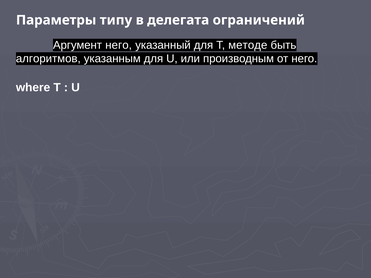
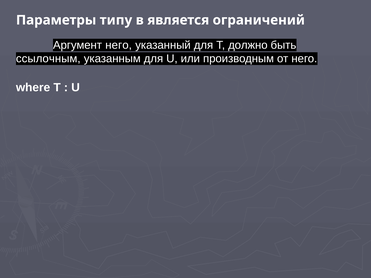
делегата: делегата -> является (178, 20)
методе: методе -> должно (248, 45)
алгоритмов: алгоритмов -> ссылочным (48, 59)
